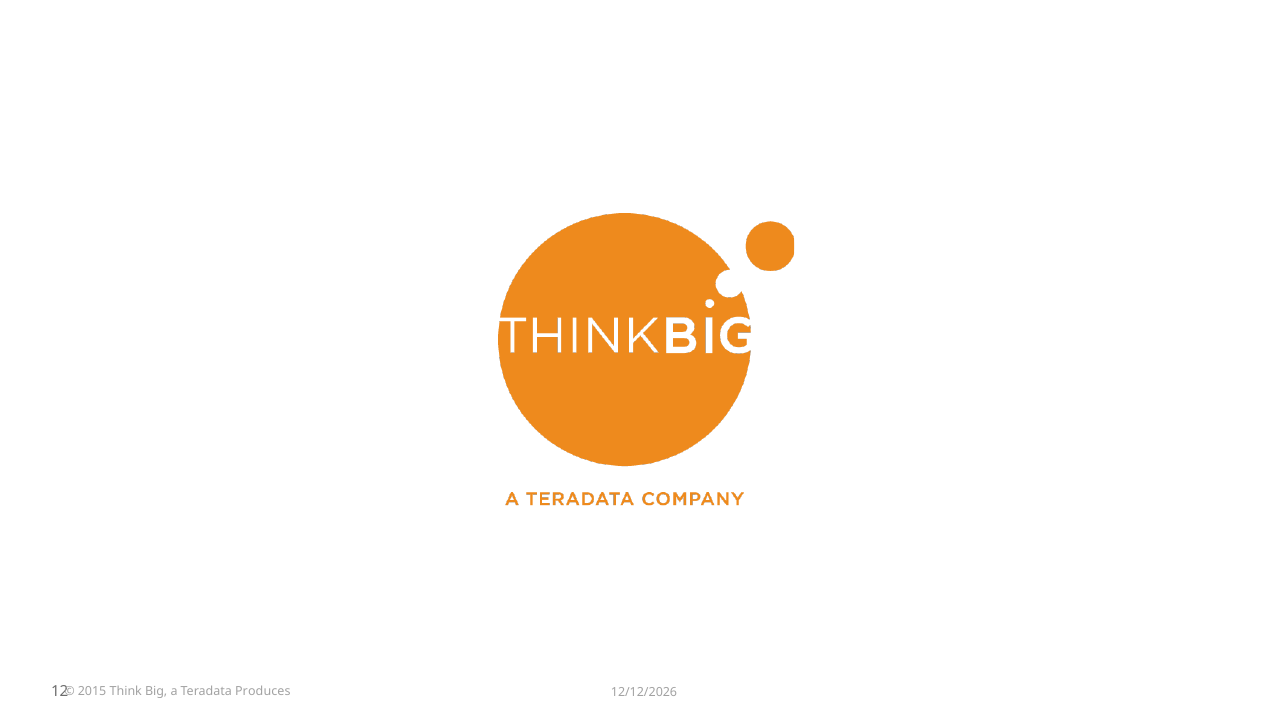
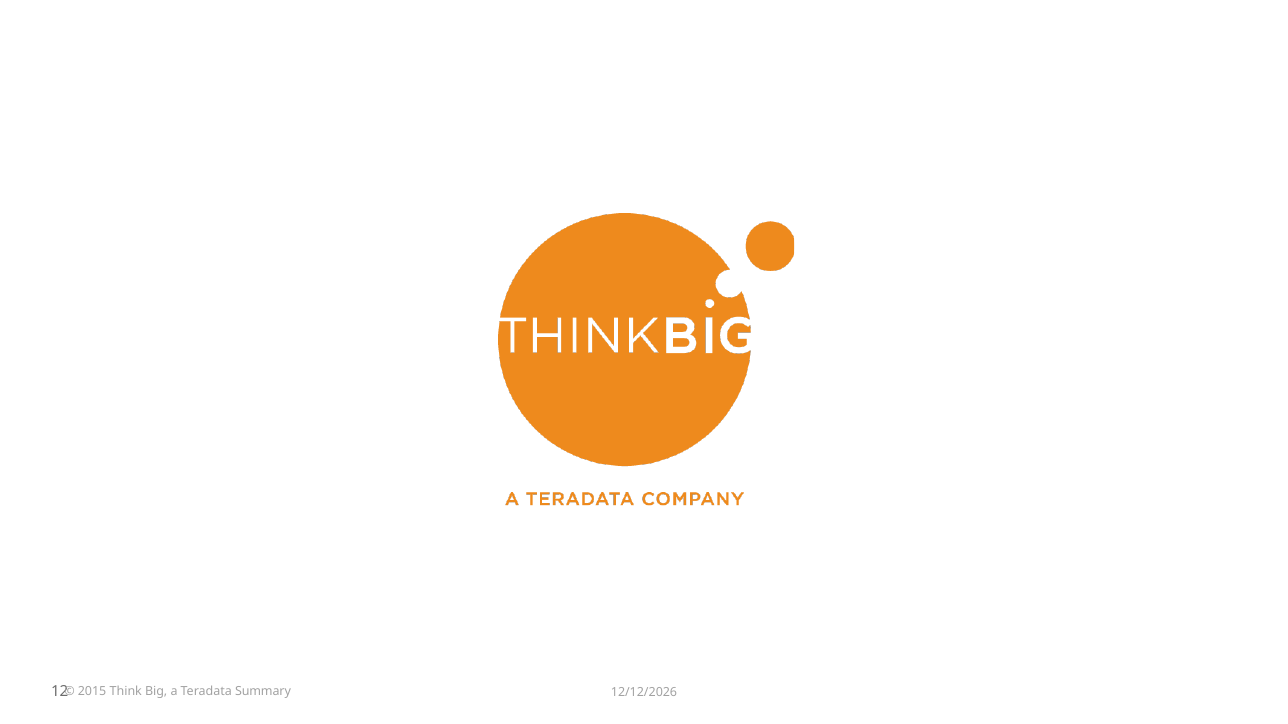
Produces: Produces -> Summary (263, 692)
